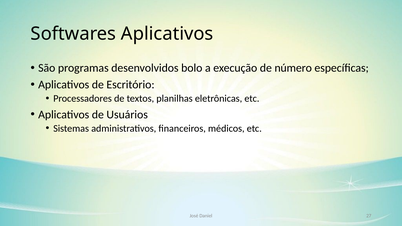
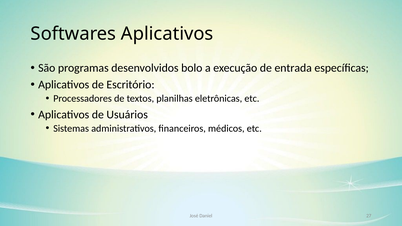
número: número -> entrada (293, 68)
